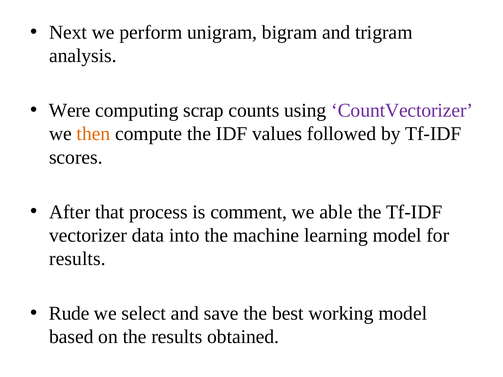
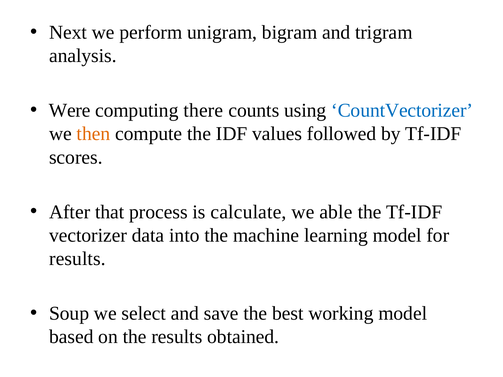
scrap: scrap -> there (203, 110)
CountVectorizer colour: purple -> blue (402, 110)
comment: comment -> calculate (249, 212)
Rude: Rude -> Soup (69, 314)
